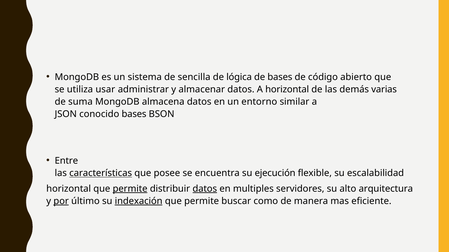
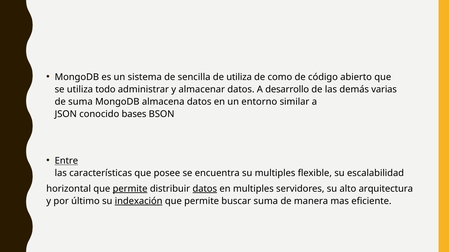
de lógica: lógica -> utiliza (239, 77)
de bases: bases -> como (280, 77)
usar: usar -> todo (105, 90)
A horizontal: horizontal -> desarrollo (287, 90)
Entre underline: none -> present (66, 161)
características underline: present -> none (101, 173)
su ejecución: ejecución -> multiples (275, 173)
por underline: present -> none (61, 201)
buscar como: como -> suma (266, 201)
